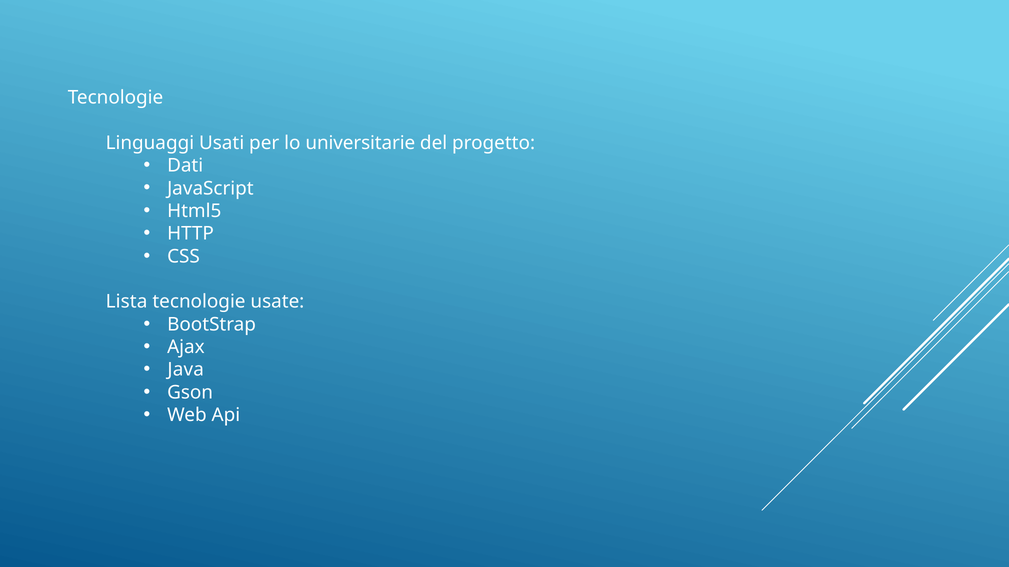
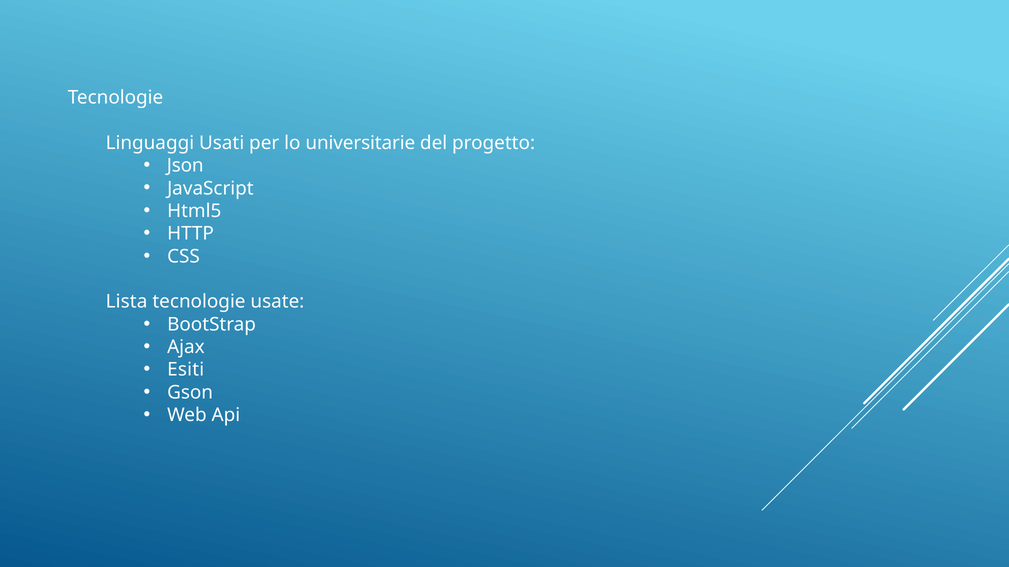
Dati: Dati -> Json (185, 166)
Java: Java -> Esiti (186, 370)
